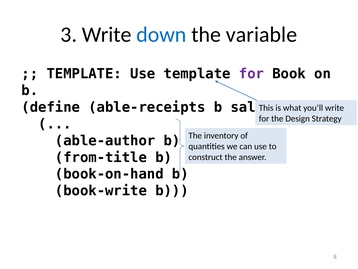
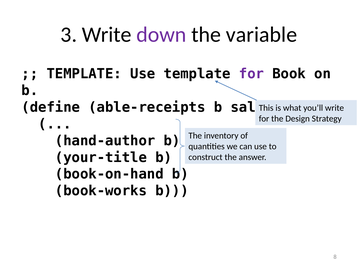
down colour: blue -> purple (161, 35)
able-author: able-author -> hand-author (105, 140)
from-title: from-title -> your-title (101, 157)
book-write: book-write -> book-works (101, 190)
